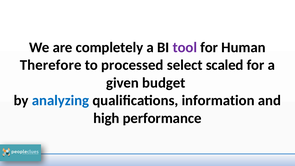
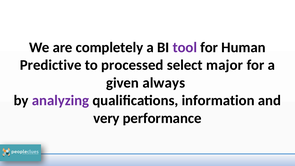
Therefore: Therefore -> Predictive (51, 65)
scaled: scaled -> major (225, 65)
budget: budget -> always (164, 83)
analyzing colour: blue -> purple (61, 100)
high: high -> very (106, 118)
